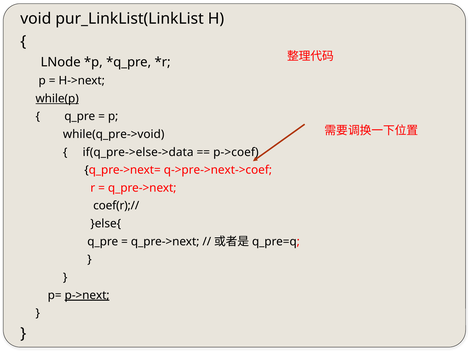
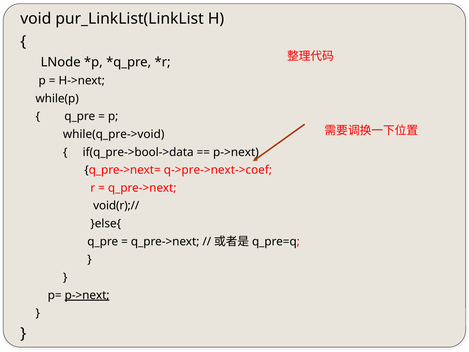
while(p underline: present -> none (57, 99)
if(q_pre->else->data: if(q_pre->else->data -> if(q_pre->bool->data (138, 152)
p->coef: p->coef -> p->next (236, 152)
coef(r);//: coef(r);// -> void(r);// (116, 206)
